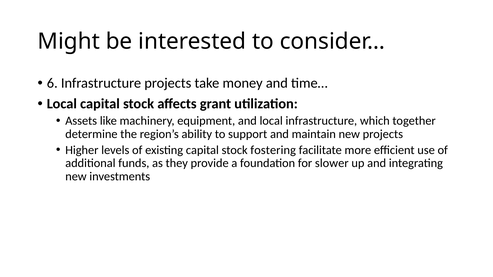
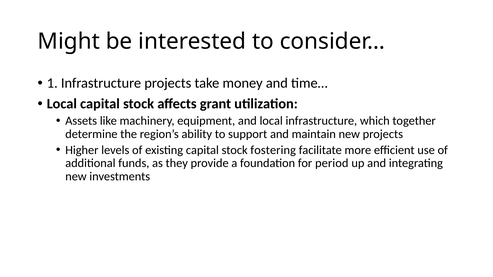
6: 6 -> 1 (52, 83)
slower: slower -> period (332, 163)
